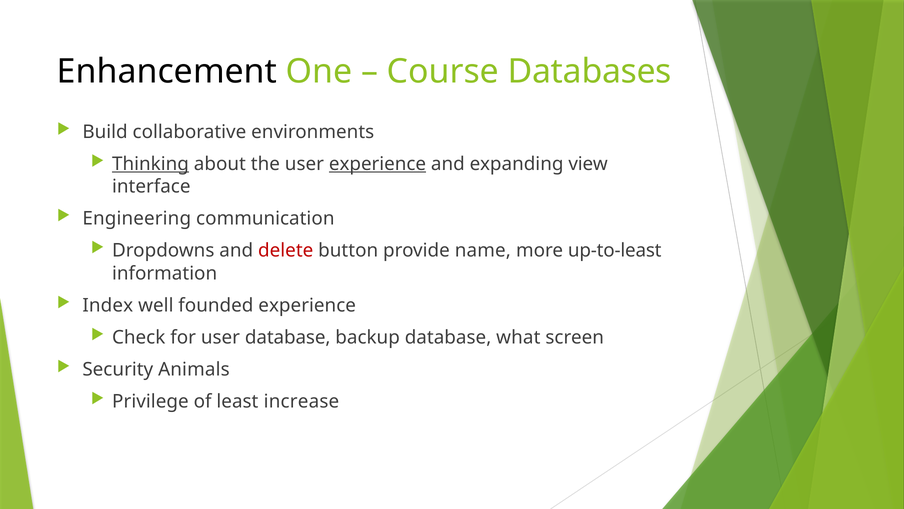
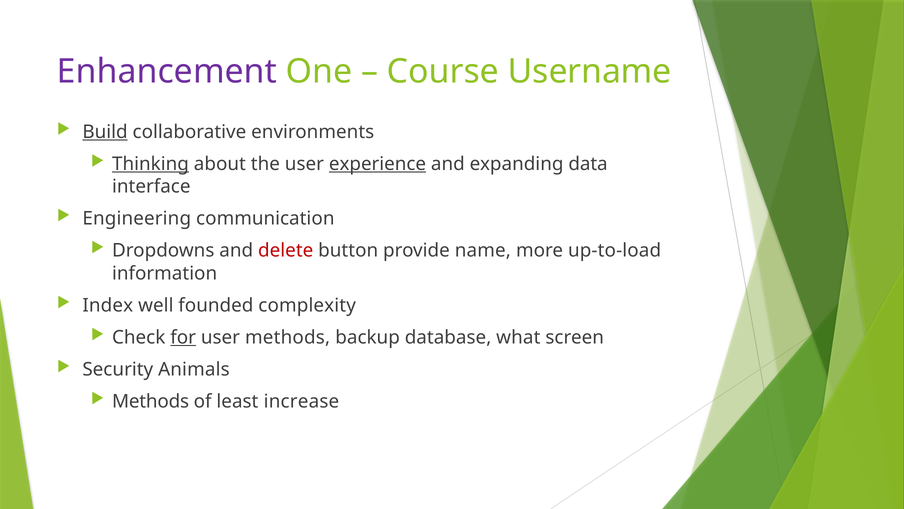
Enhancement colour: black -> purple (167, 71)
Databases: Databases -> Username (590, 71)
Build underline: none -> present (105, 132)
view: view -> data (588, 164)
up-to-least: up-to-least -> up-to-load (615, 250)
founded experience: experience -> complexity (307, 305)
for underline: none -> present (183, 337)
user database: database -> methods (288, 337)
Privilege: Privilege -> Methods (151, 401)
